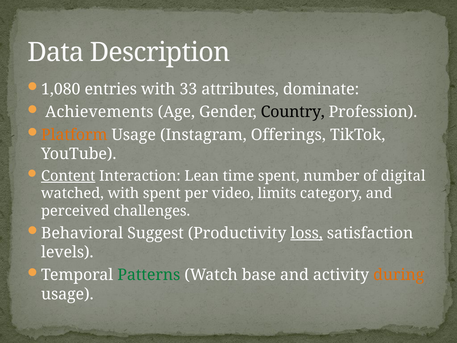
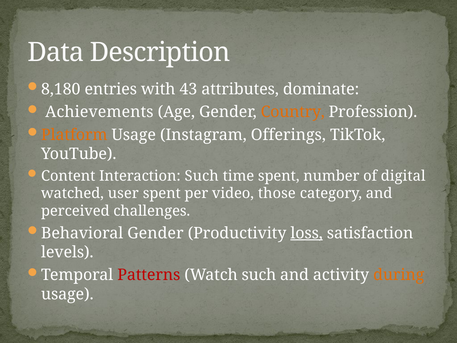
1,080: 1,080 -> 8,180 (61, 89)
33: 33 -> 43 (188, 89)
Country colour: black -> orange (293, 112)
Content underline: present -> none (68, 176)
Interaction Lean: Lean -> Such (202, 176)
watched with: with -> user (123, 193)
limits: limits -> those (277, 193)
Behavioral Suggest: Suggest -> Gender (155, 233)
Patterns colour: green -> red (149, 275)
Watch base: base -> such (259, 275)
